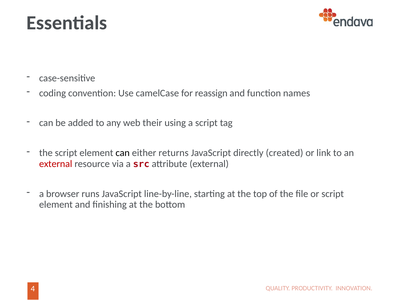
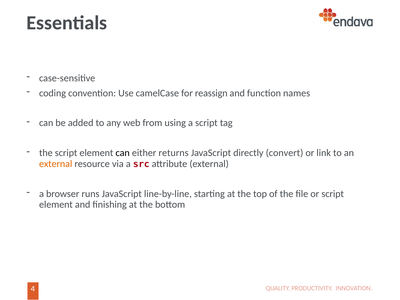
their: their -> from (152, 123)
created: created -> convert (284, 153)
external colour: red -> orange (56, 164)
